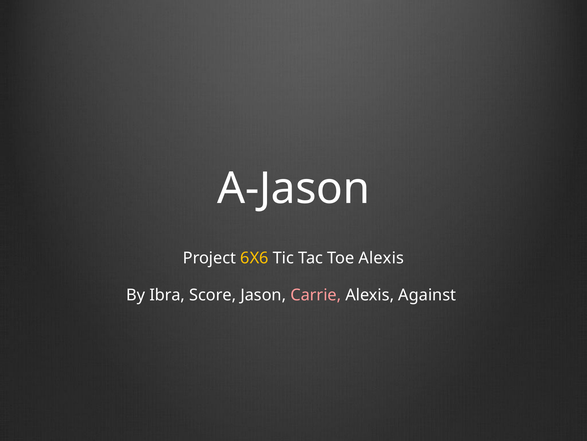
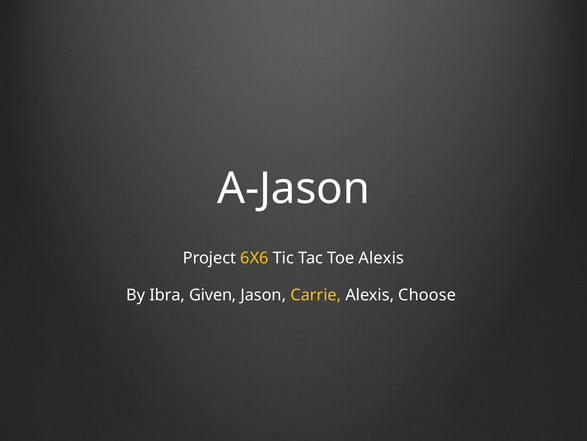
Score: Score -> Given (213, 295)
Carrie colour: pink -> yellow (316, 295)
Against: Against -> Choose (427, 295)
